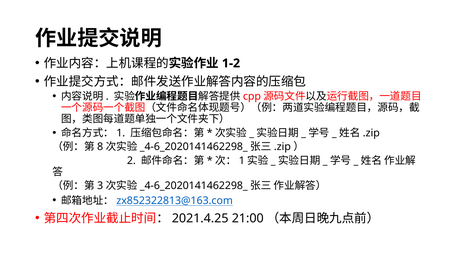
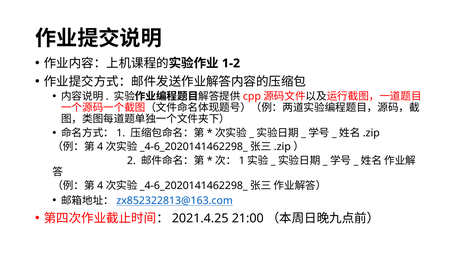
8: 8 -> 4 (100, 147)
3: 3 -> 4 (100, 186)
